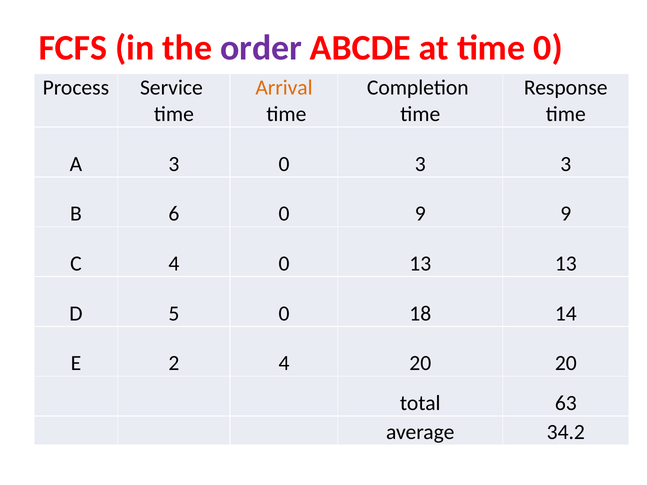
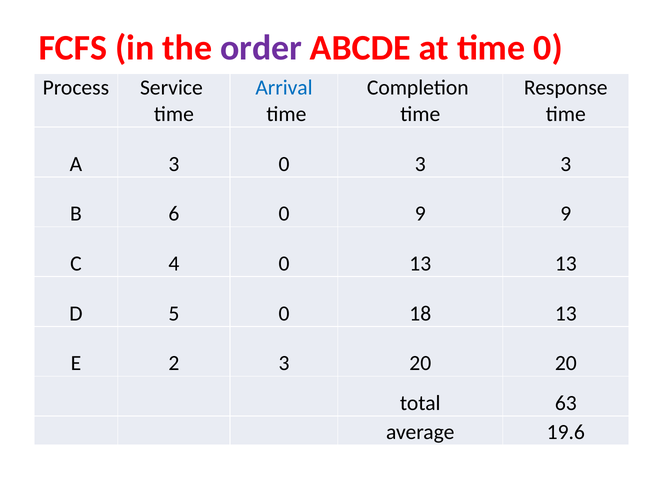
Arrival colour: orange -> blue (284, 88)
18 14: 14 -> 13 (566, 314)
2 4: 4 -> 3 (284, 363)
34.2: 34.2 -> 19.6 (566, 432)
